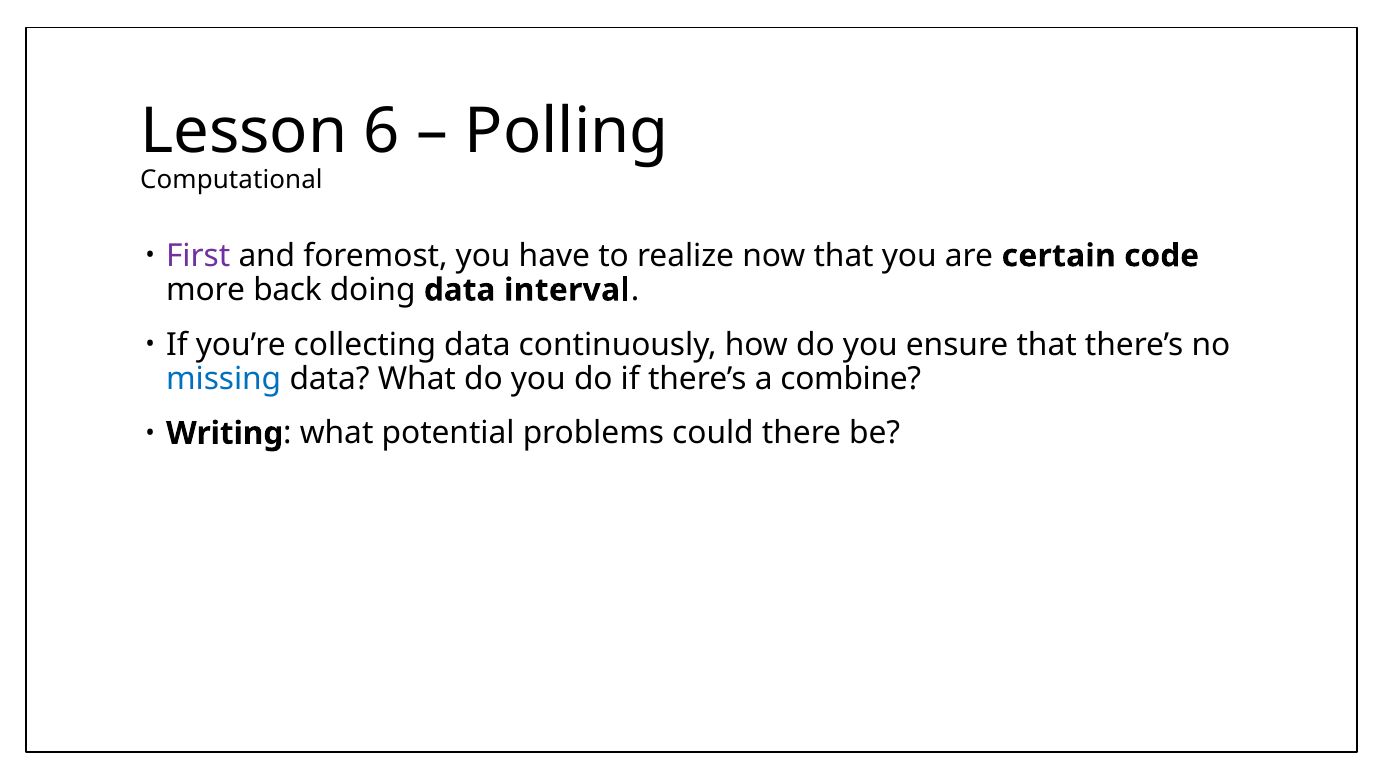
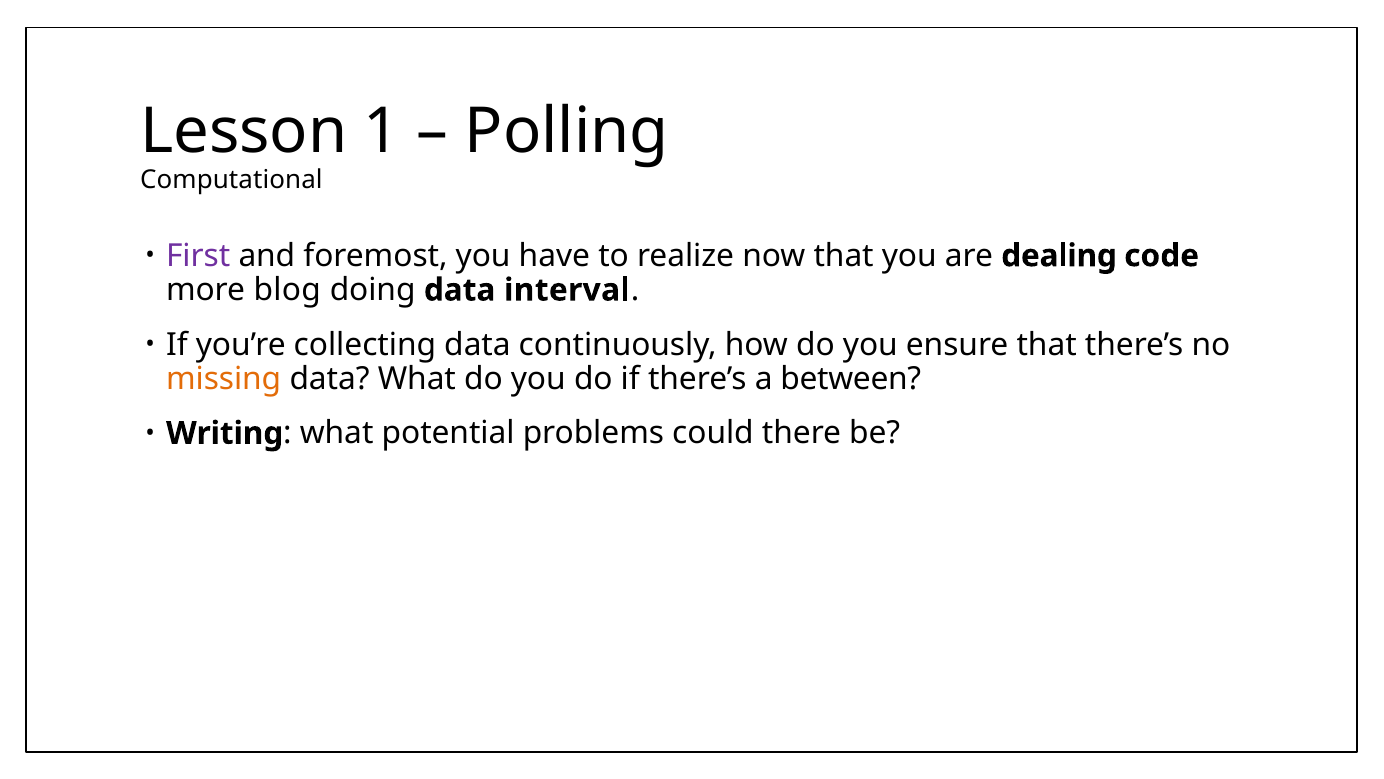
6: 6 -> 1 (382, 132)
certain: certain -> dealing (1059, 256)
back: back -> blog (287, 290)
missing colour: blue -> orange (224, 379)
combine: combine -> between (851, 379)
